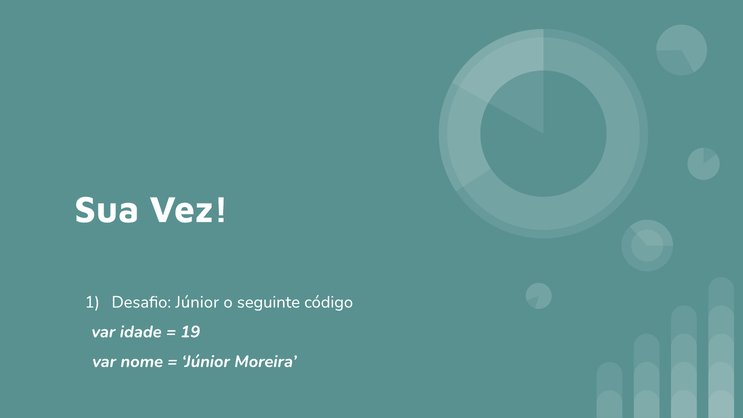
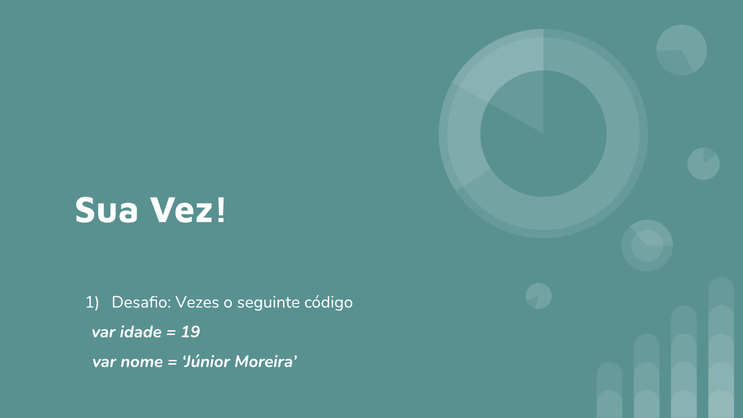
Desafio Júnior: Júnior -> Vezes (197, 302)
